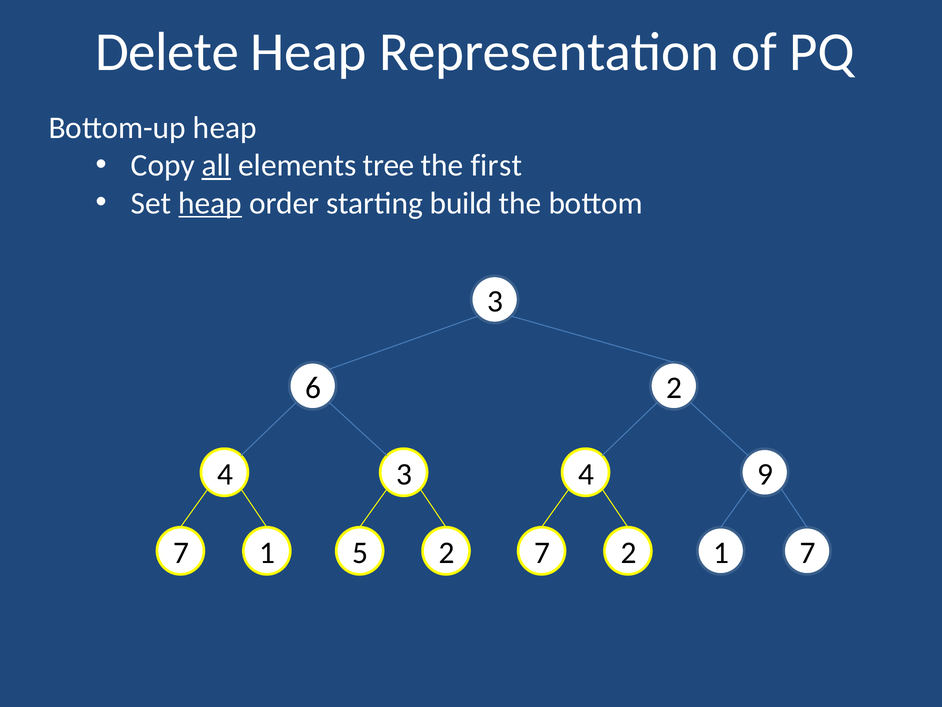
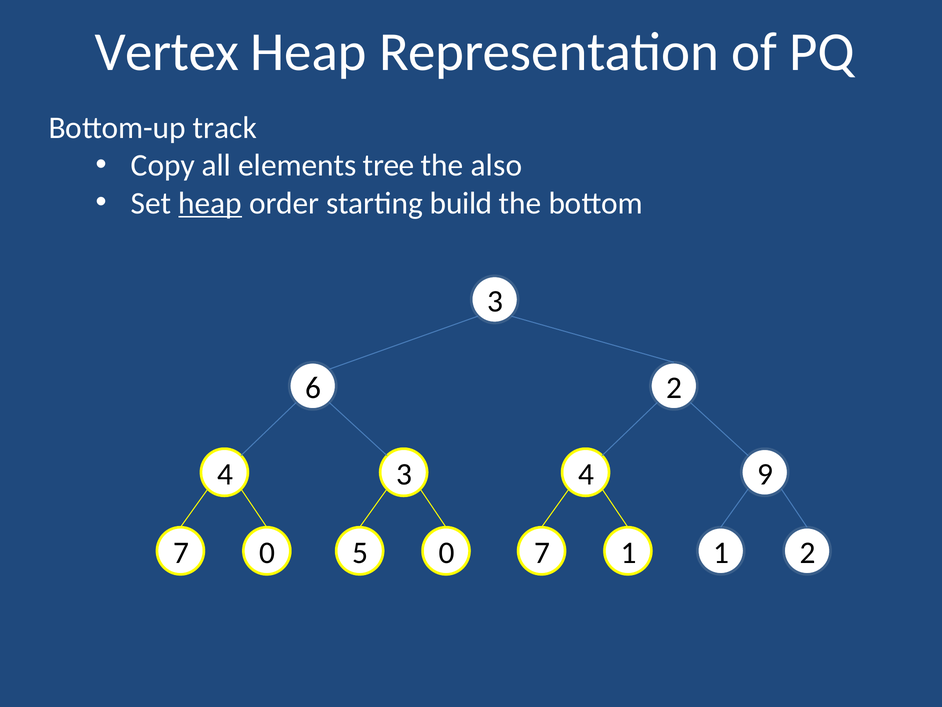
Delete: Delete -> Vertex (167, 52)
Bottom-up heap: heap -> track (225, 128)
all underline: present -> none (216, 165)
first: first -> also (496, 165)
7 1: 1 -> 0 (267, 553)
5 2: 2 -> 0 (447, 553)
7 2: 2 -> 1 (628, 553)
1 7: 7 -> 2 (808, 553)
